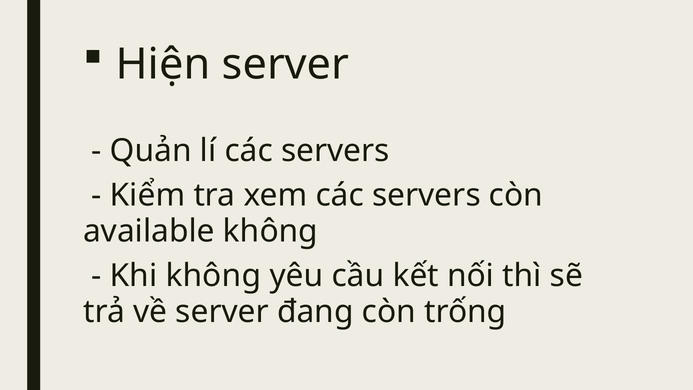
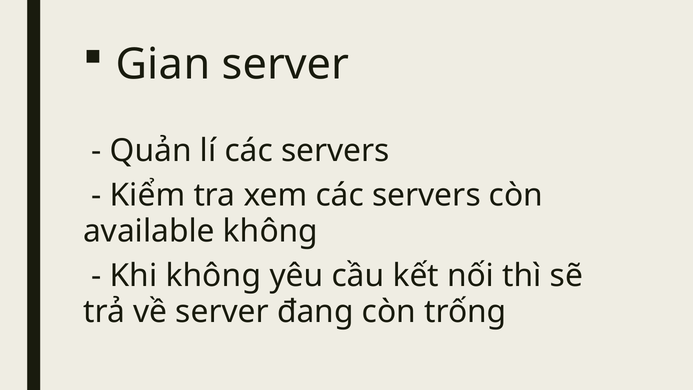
Hiện: Hiện -> Gian (163, 64)
